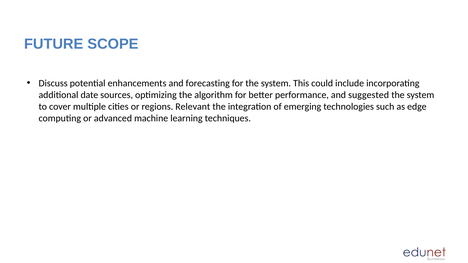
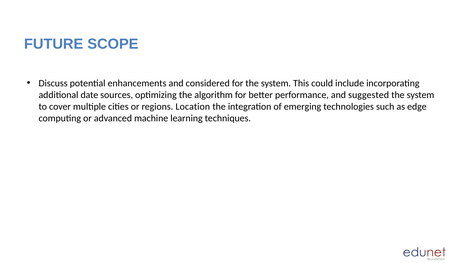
forecasting: forecasting -> considered (208, 83)
Relevant: Relevant -> Location (193, 107)
